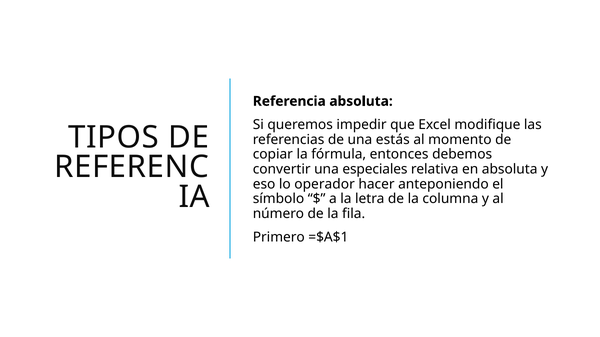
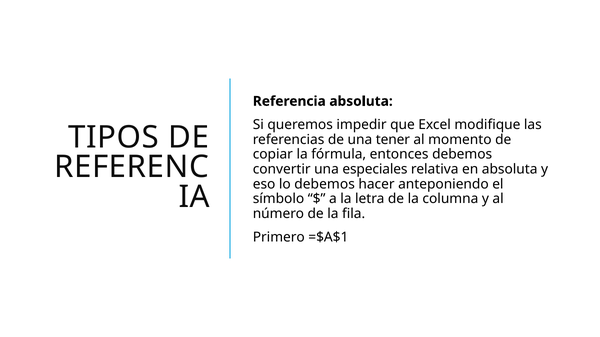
estás: estás -> tener (393, 140)
lo operador: operador -> debemos (325, 184)
